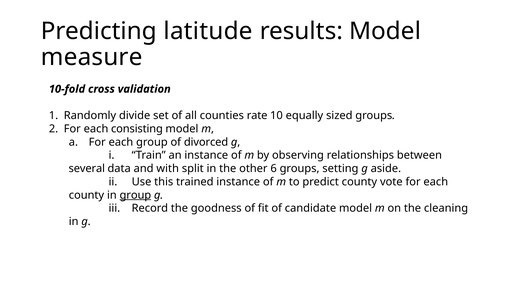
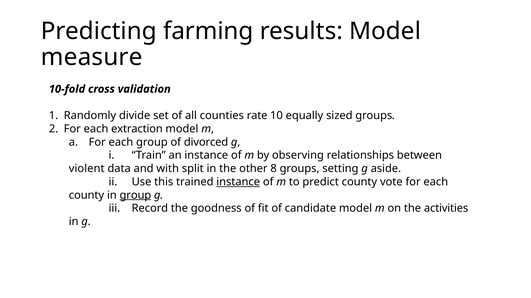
latitude: latitude -> farming (208, 31)
consisting: consisting -> extraction (137, 129)
several: several -> violent (87, 169)
6: 6 -> 8 (274, 169)
instance underline: none -> present (238, 182)
cleaning: cleaning -> activities (446, 209)
